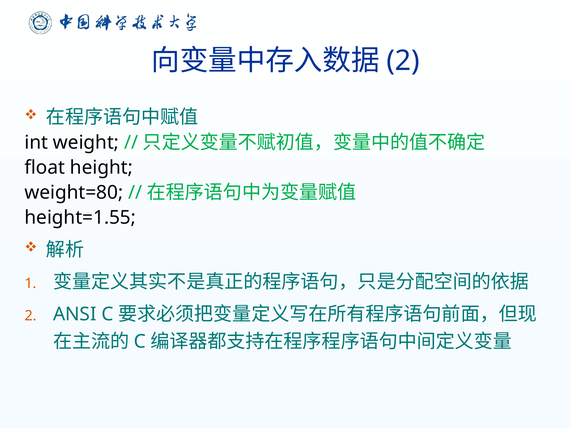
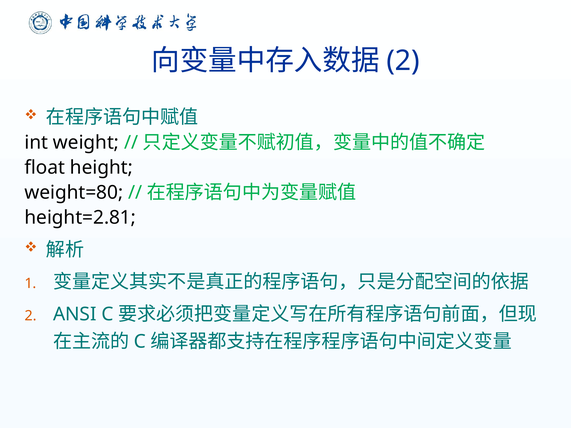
height=1.55: height=1.55 -> height=2.81 (80, 218)
